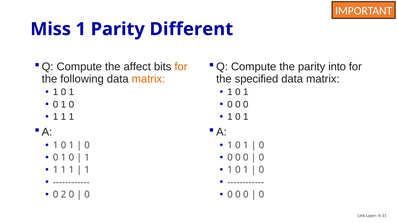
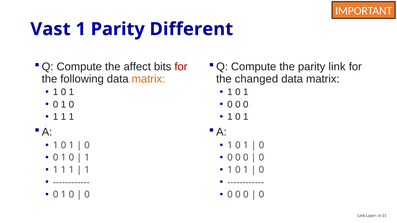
Miss: Miss -> Vast (50, 29)
for colour: orange -> red (181, 67)
parity into: into -> link (337, 67)
specified: specified -> changed (256, 79)
2: 2 -> 1 (63, 195)
